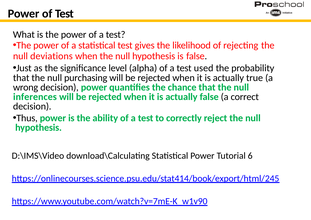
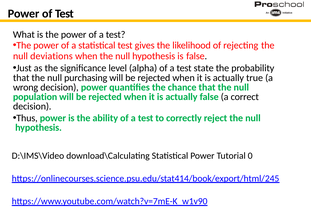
used: used -> state (204, 68)
inferences: inferences -> population (35, 97)
6: 6 -> 0 (250, 156)
